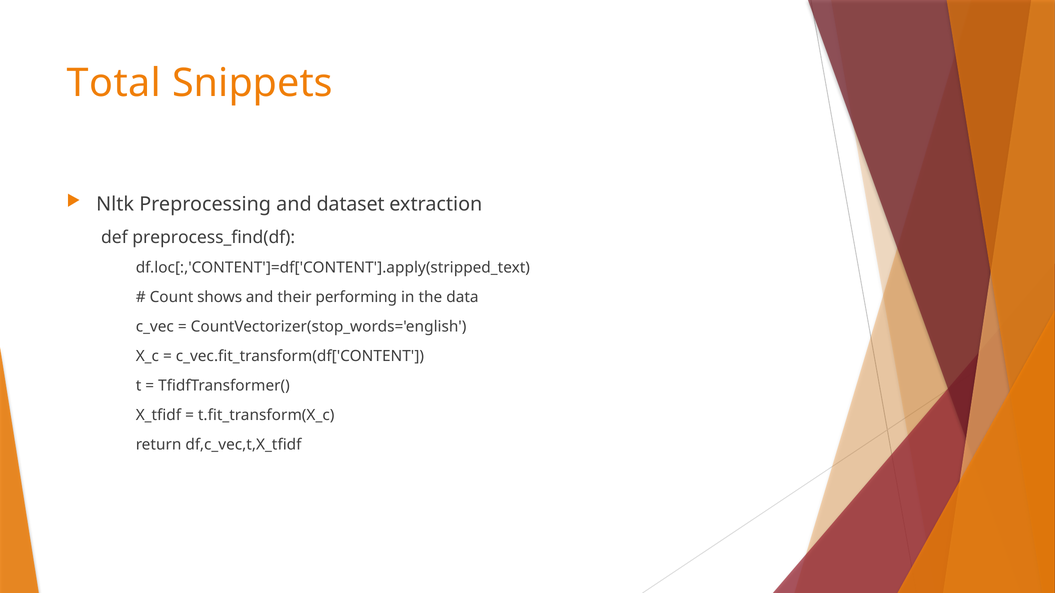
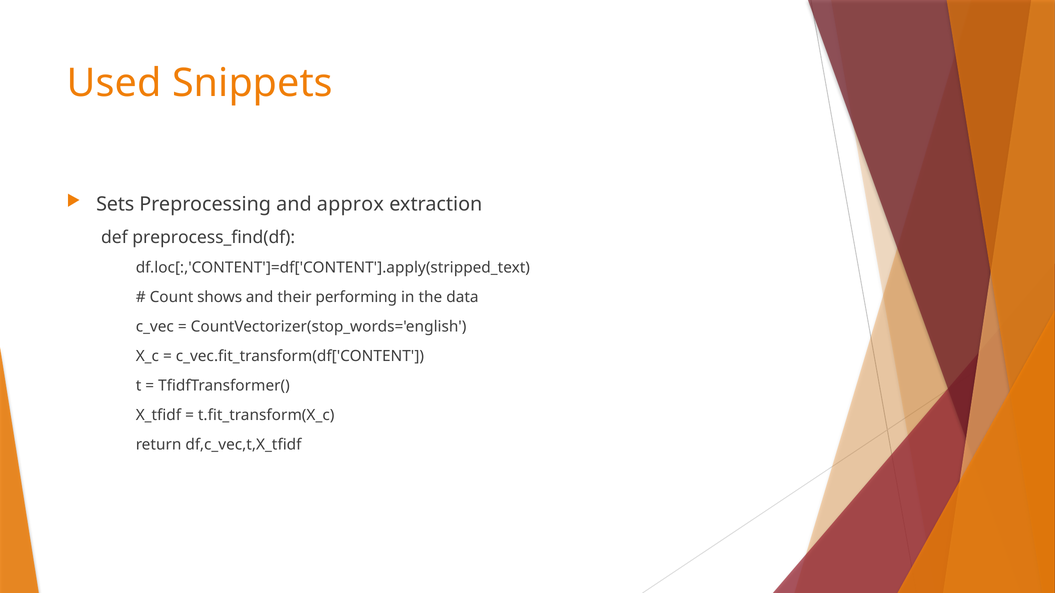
Total: Total -> Used (114, 83)
Nltk: Nltk -> Sets (115, 204)
dataset: dataset -> approx (350, 204)
